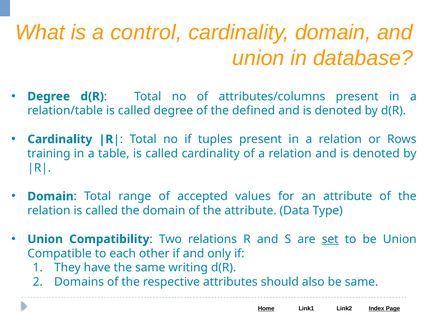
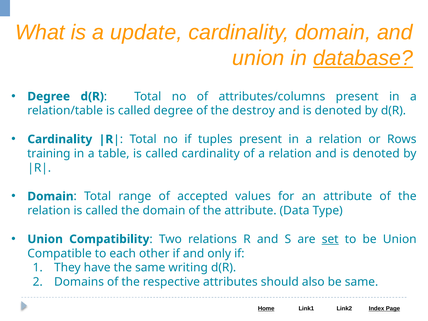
control: control -> update (146, 33)
database underline: none -> present (363, 58)
defined: defined -> destroy (254, 111)
